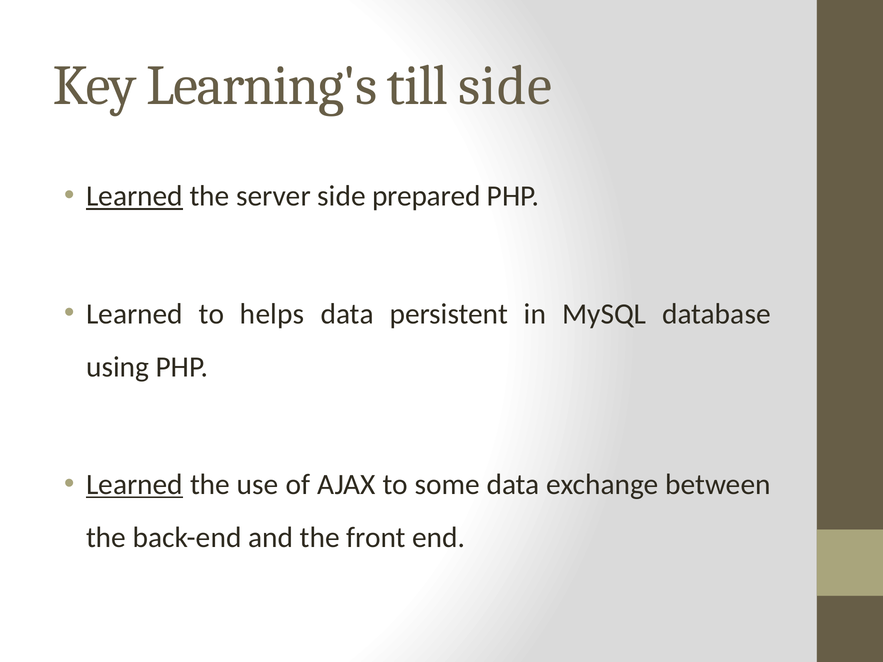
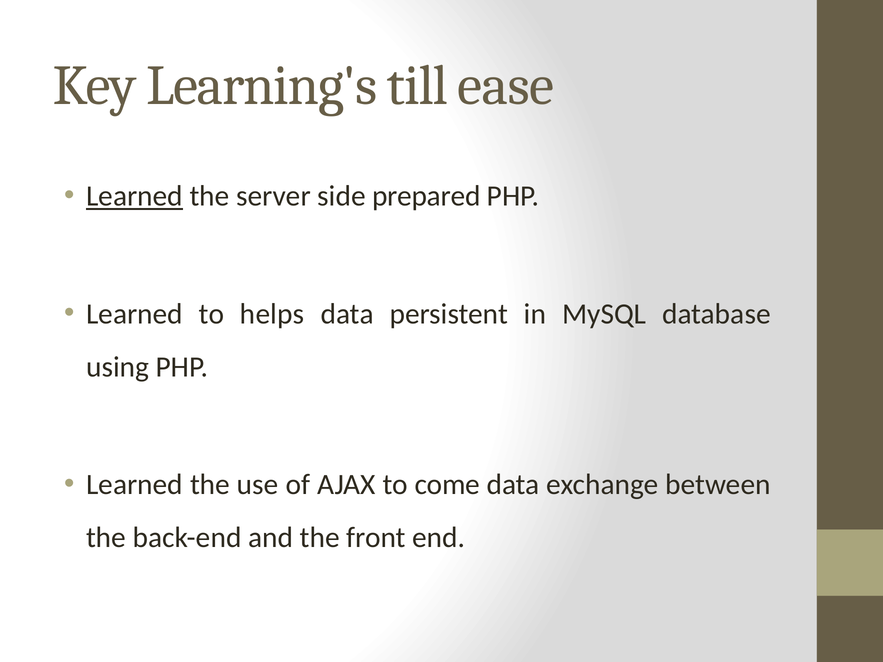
till side: side -> ease (506, 86)
Learned underline: present -> none (135, 485)
some: some -> come (447, 485)
